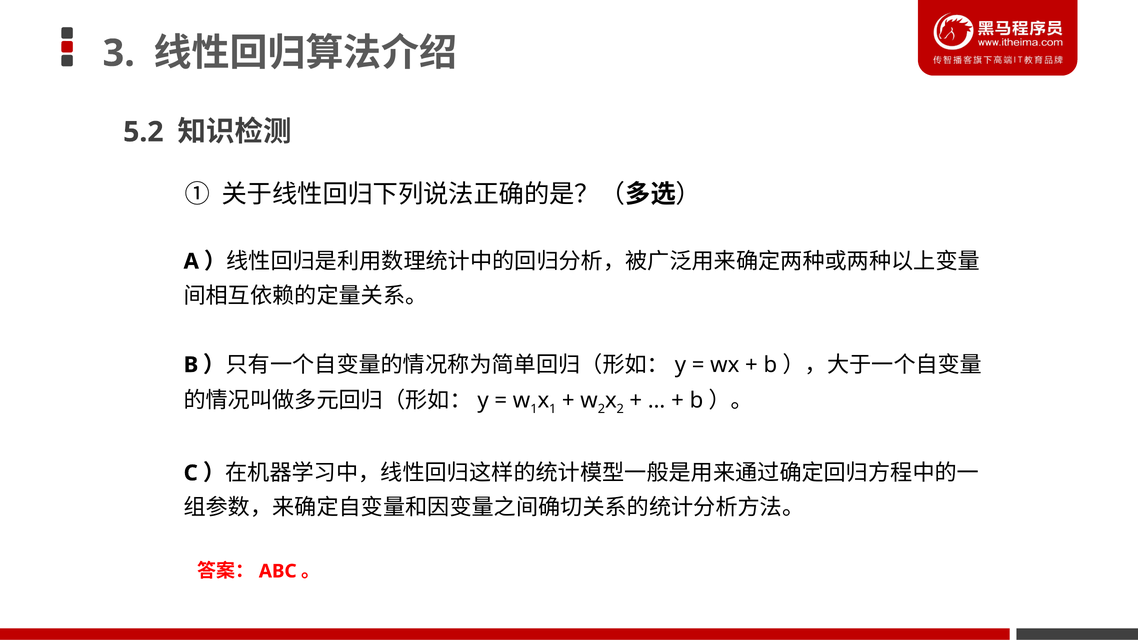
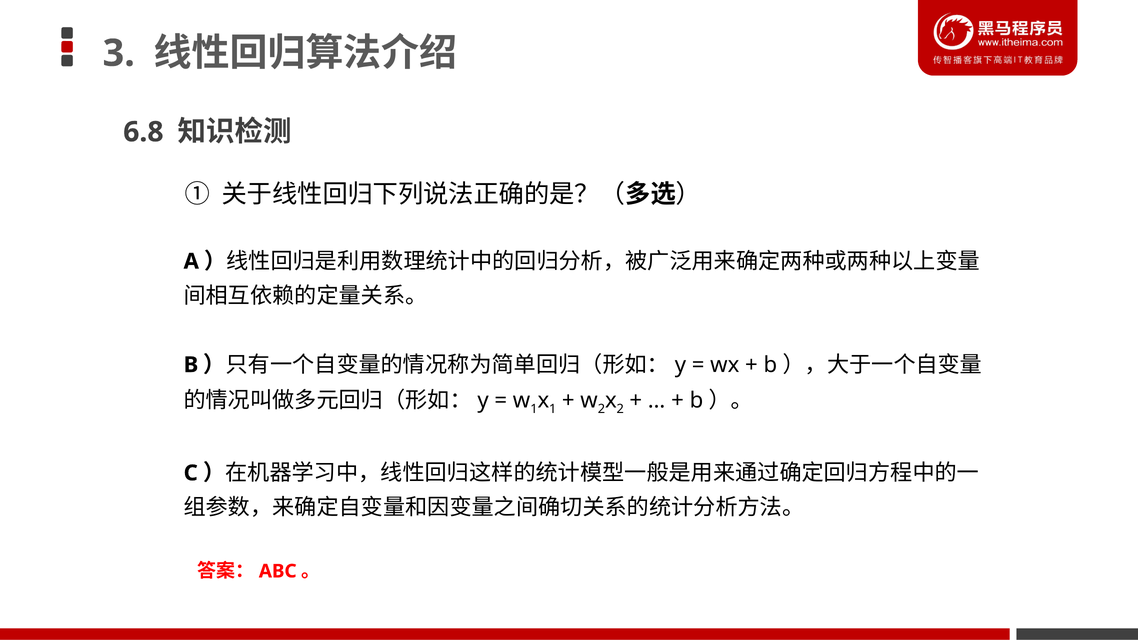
5.2: 5.2 -> 6.8 (143, 132)
